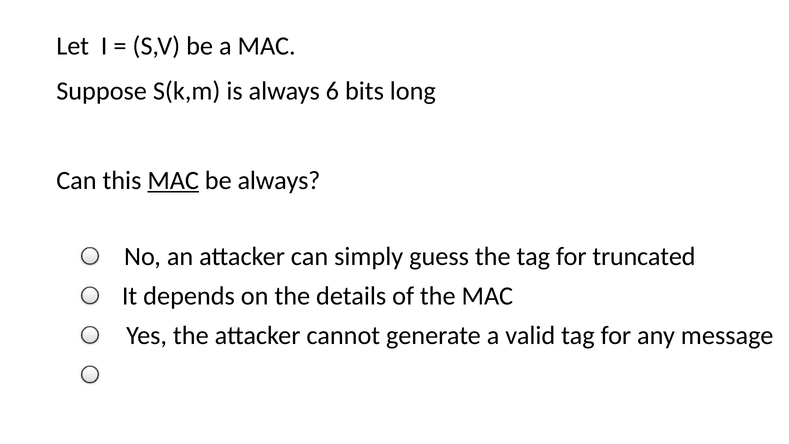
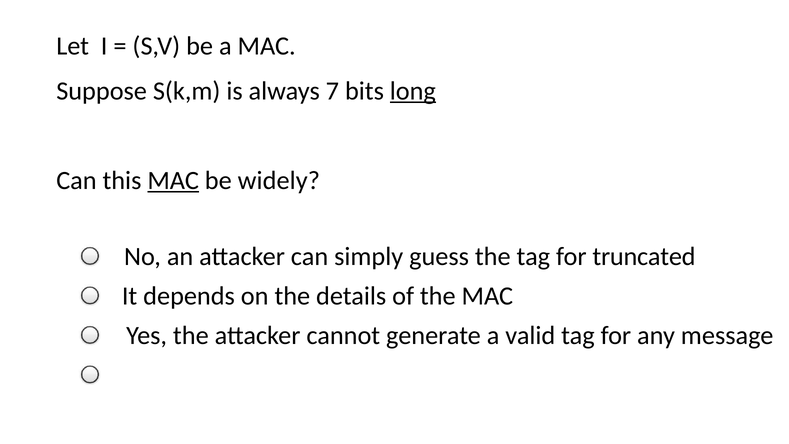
6: 6 -> 7 (332, 91)
long underline: none -> present (413, 91)
be always: always -> widely (279, 180)
